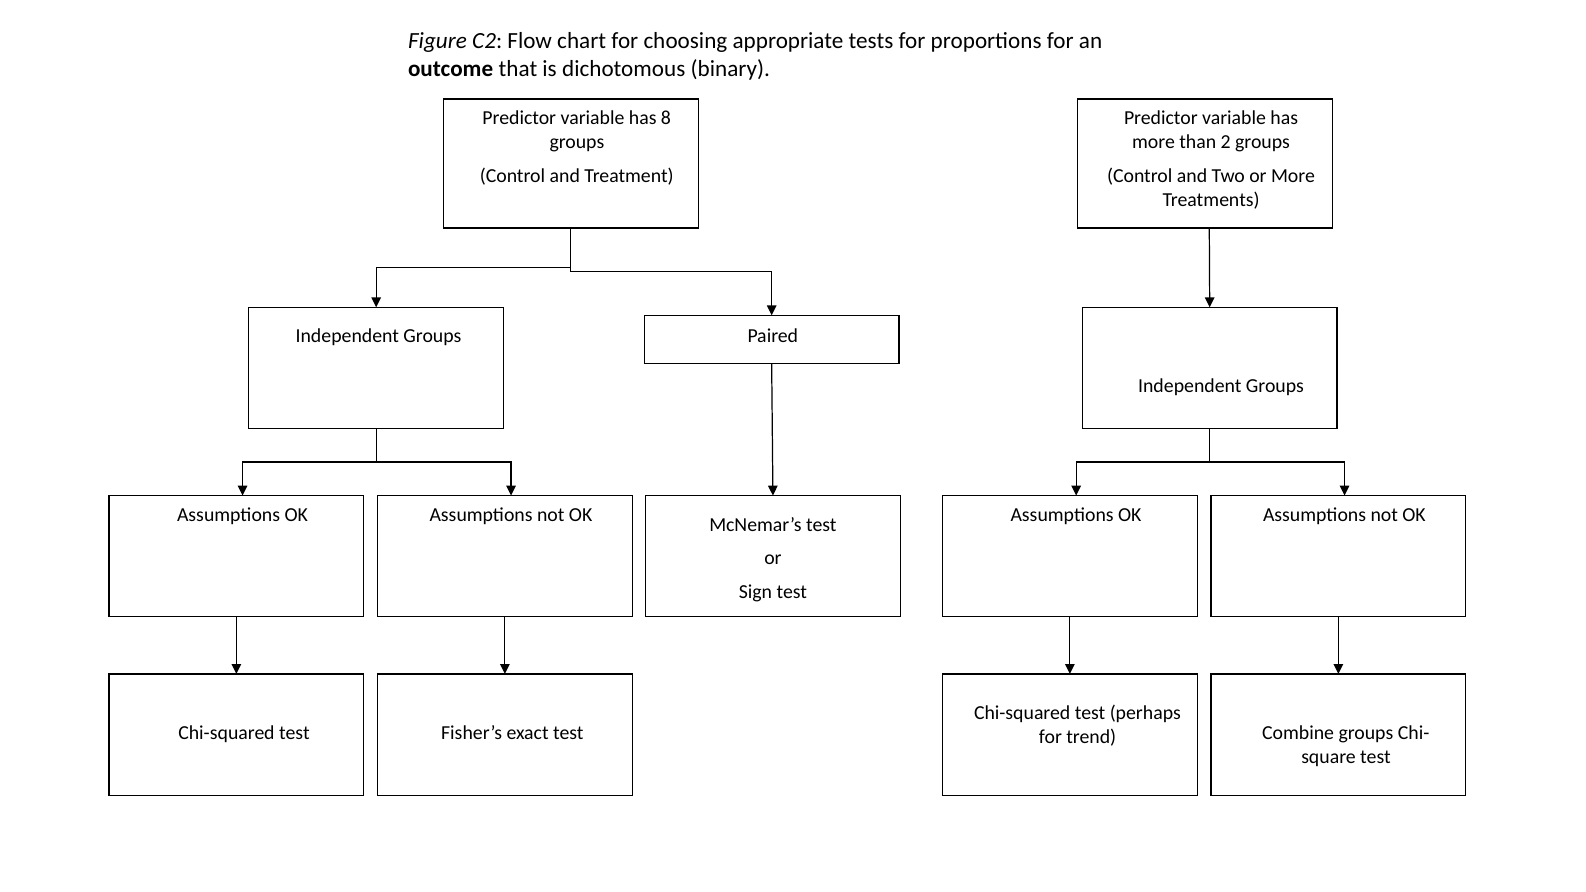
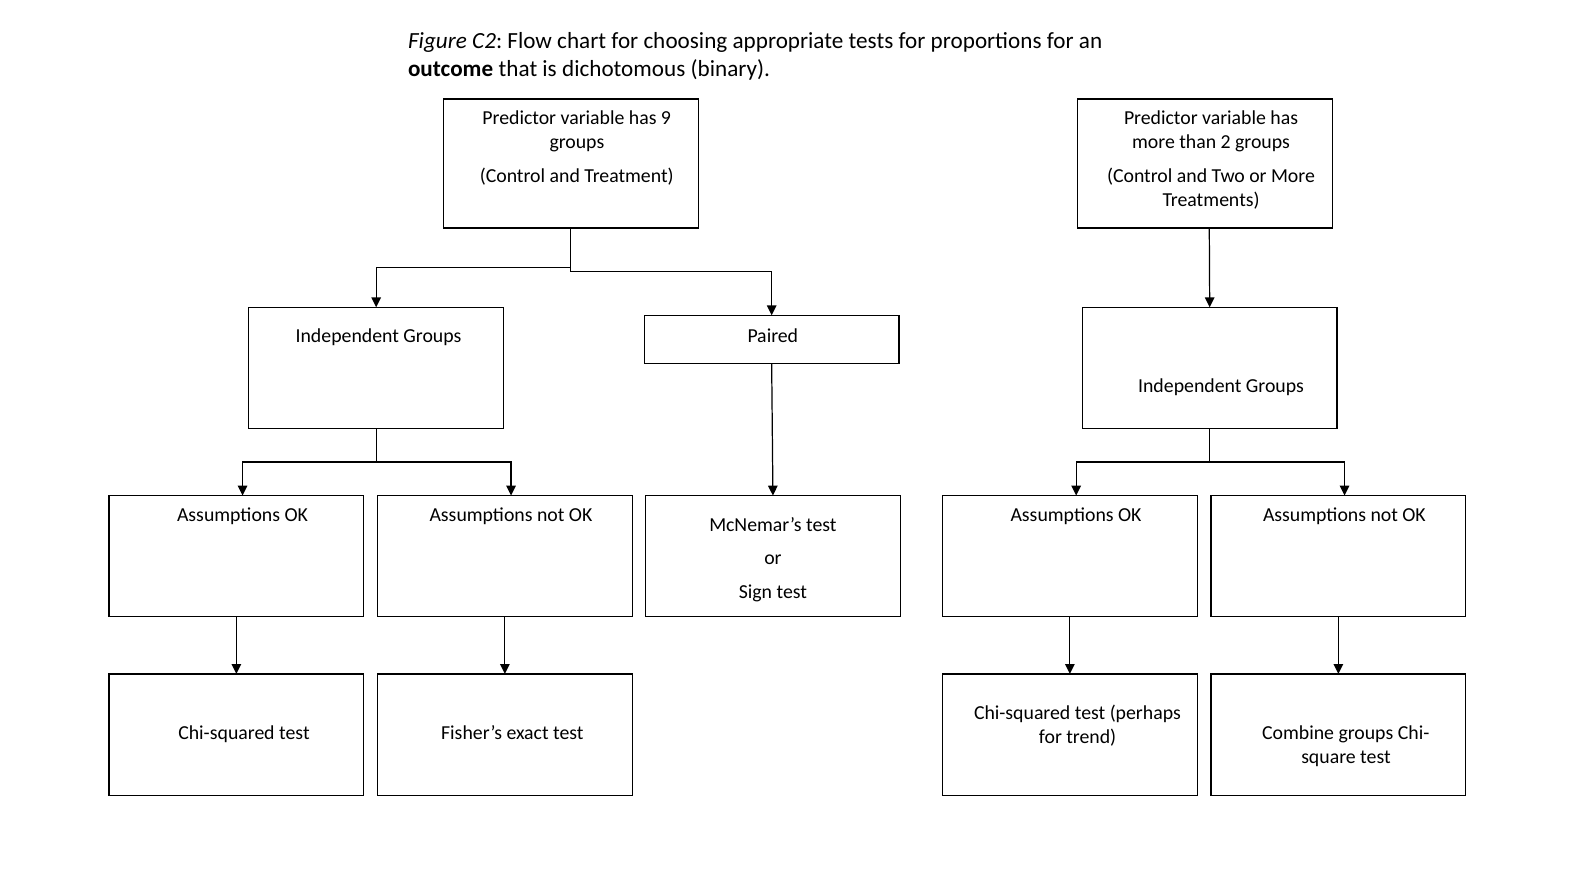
8: 8 -> 9 (666, 118)
